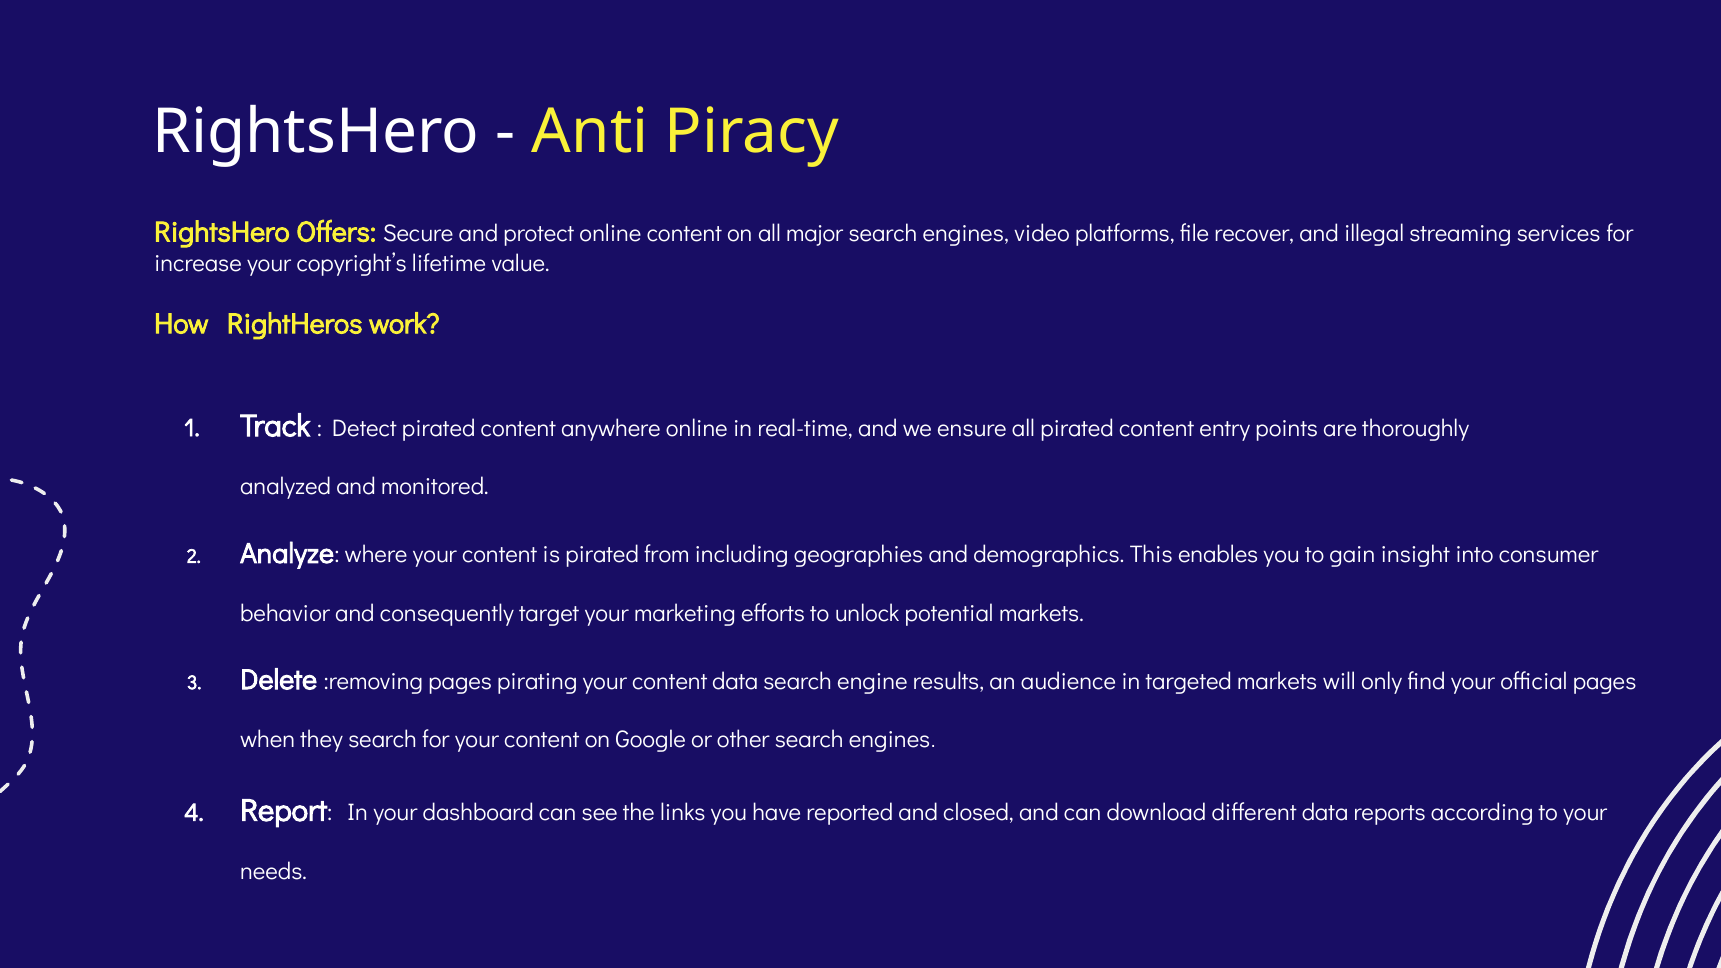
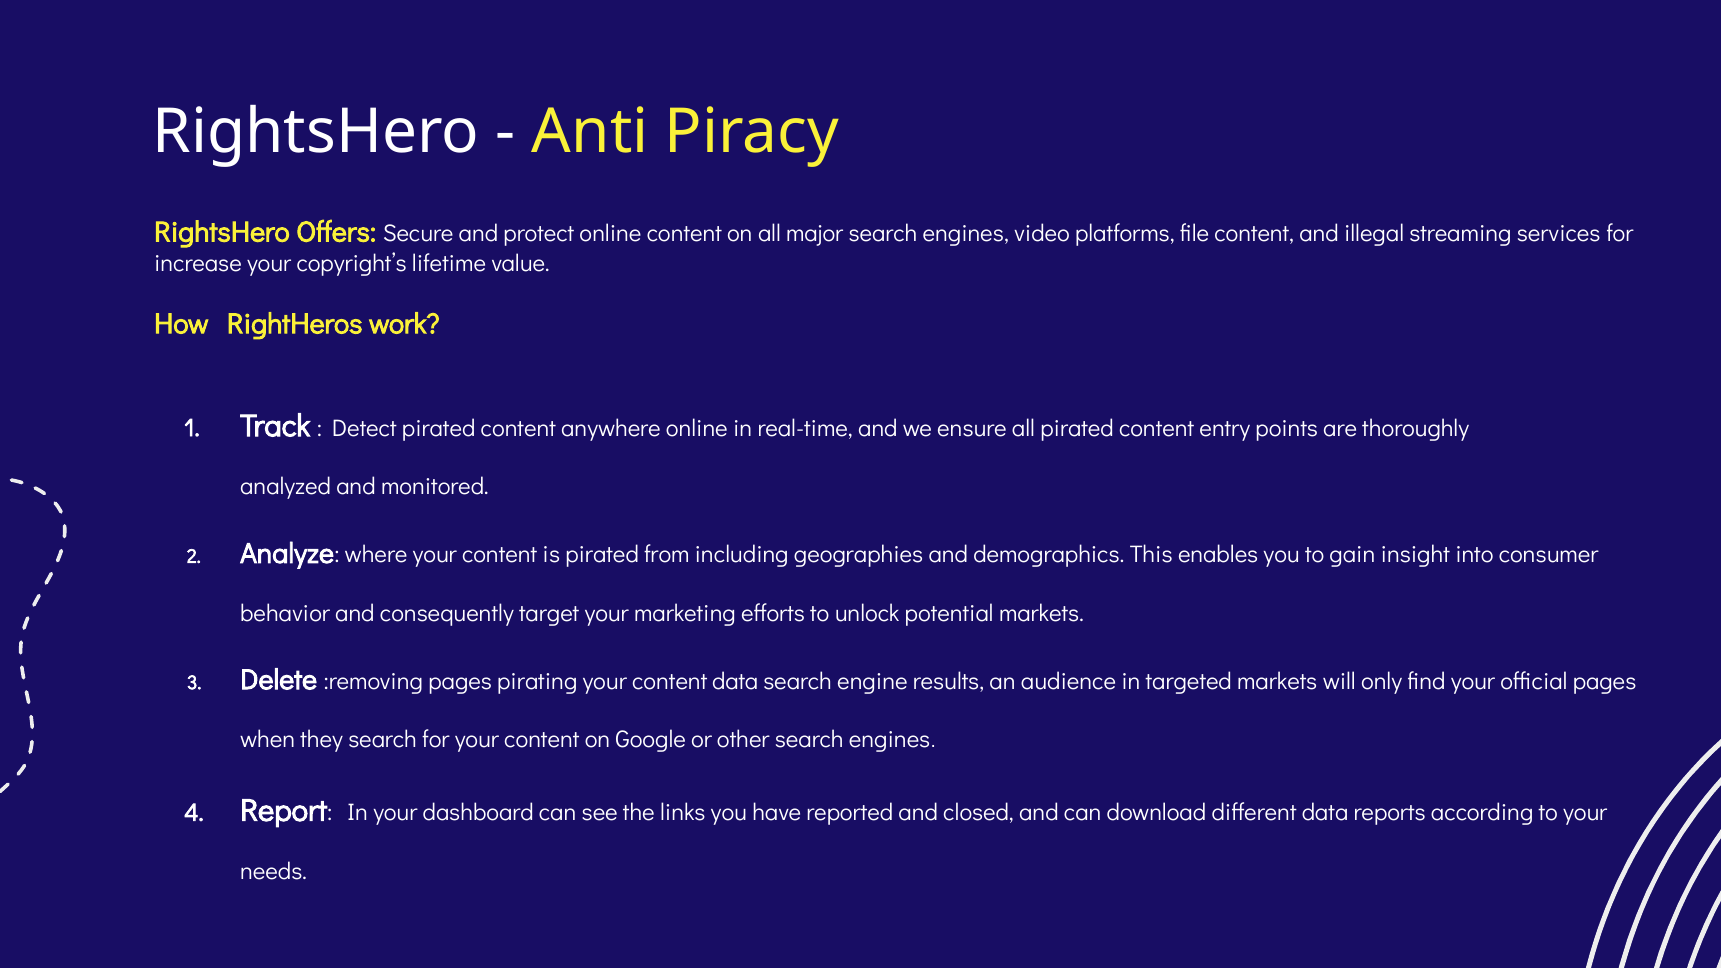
file recover: recover -> content (1254, 234)
